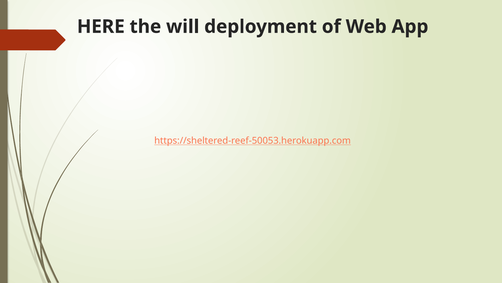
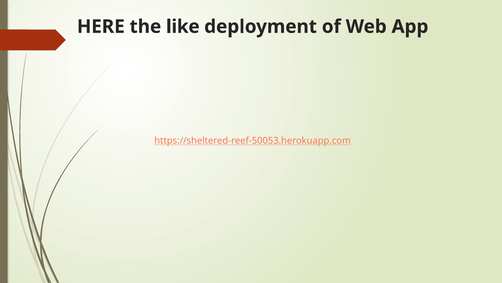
will: will -> like (183, 27)
